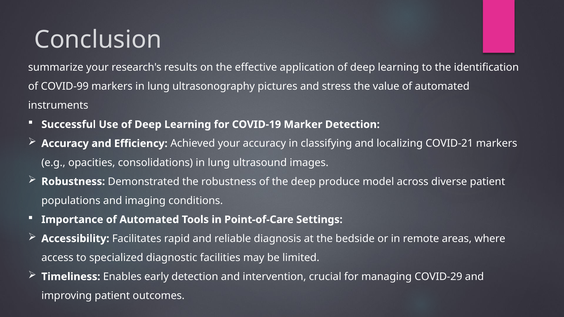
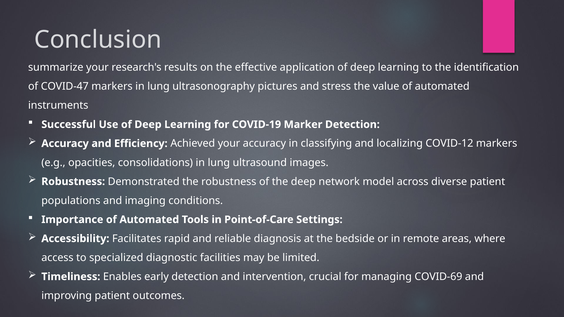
COVID-99: COVID-99 -> COVID-47 (65, 87)
COVID-21: COVID-21 -> COVID-12 (449, 144)
produce: produce -> network (339, 182)
COVID-29: COVID-29 -> COVID-69 (438, 277)
